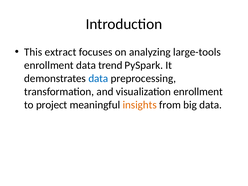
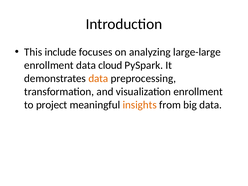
extract: extract -> include (61, 52)
large-tools: large-tools -> large-large (197, 52)
trend: trend -> cloud (110, 65)
data colour: blue -> orange (98, 78)
